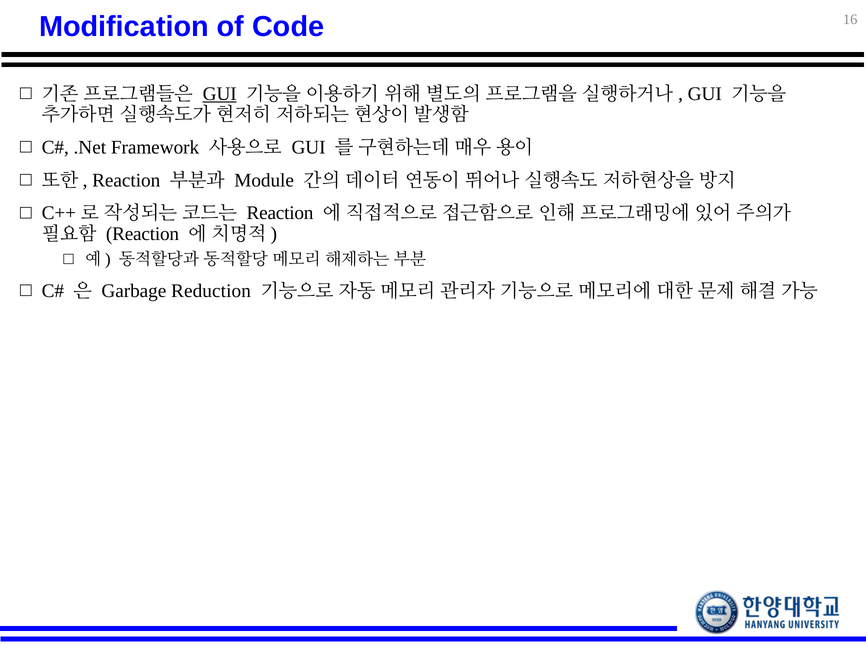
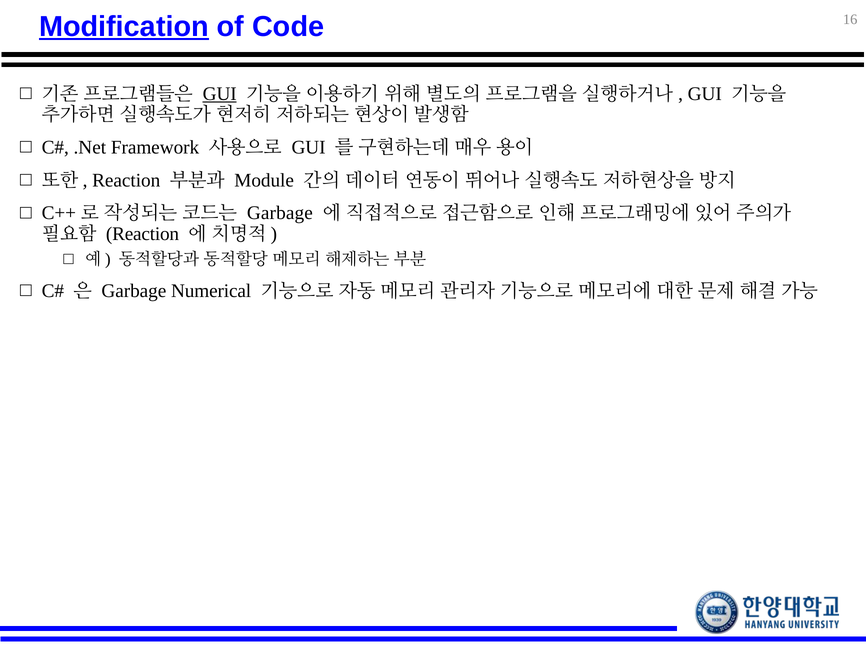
Modification underline: none -> present (124, 27)
Reaction: Reaction -> Garbage (280, 213)
Reduction: Reduction -> Numerical (211, 291)
